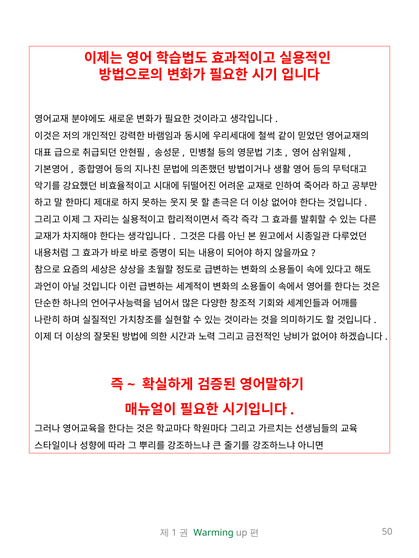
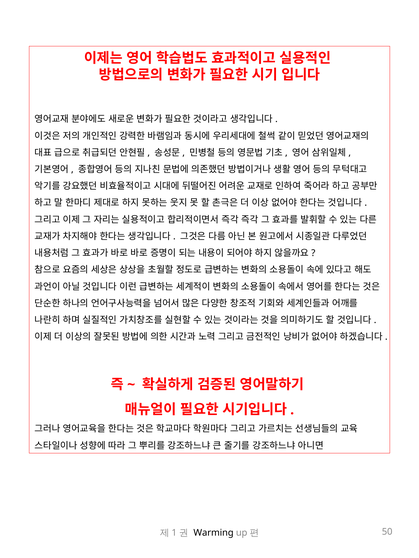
Warming colour: green -> black (214, 533)
